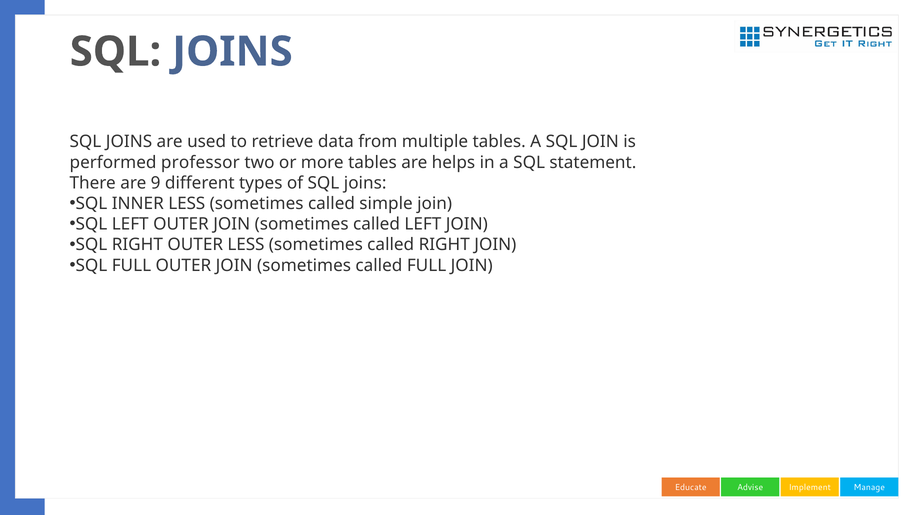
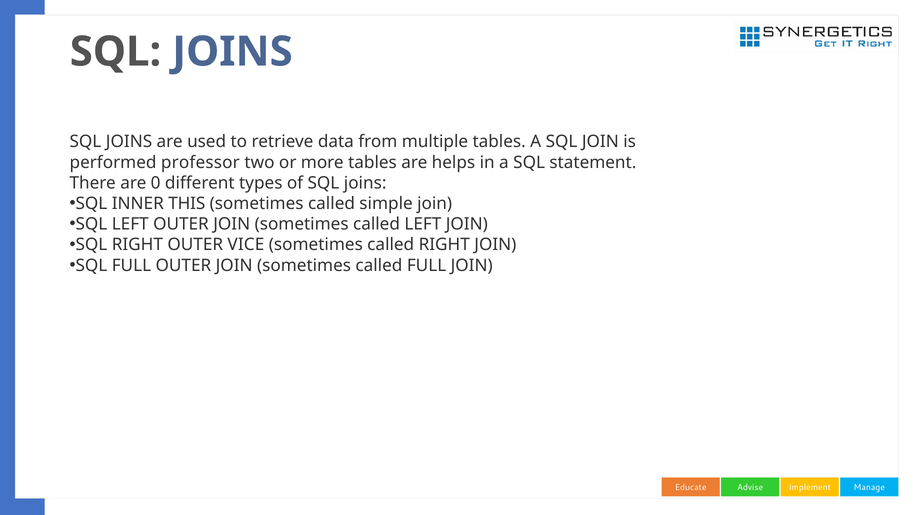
9: 9 -> 0 (156, 183)
INNER LESS: LESS -> THIS (187, 203)
OUTER LESS: LESS -> VICE (246, 245)
